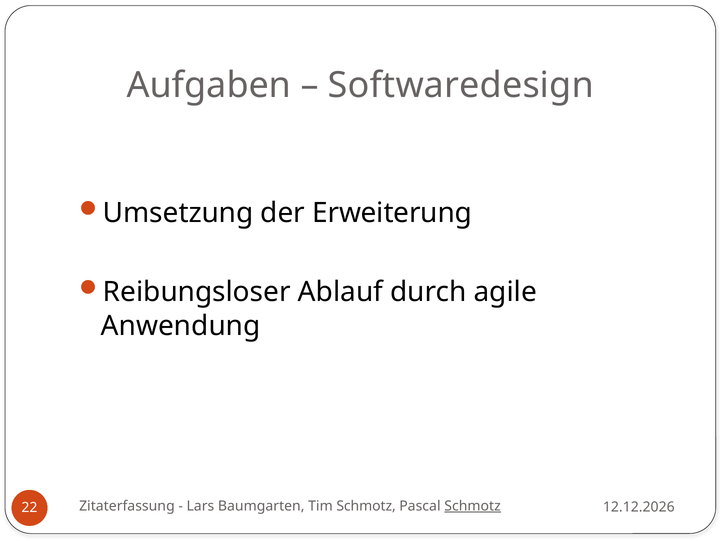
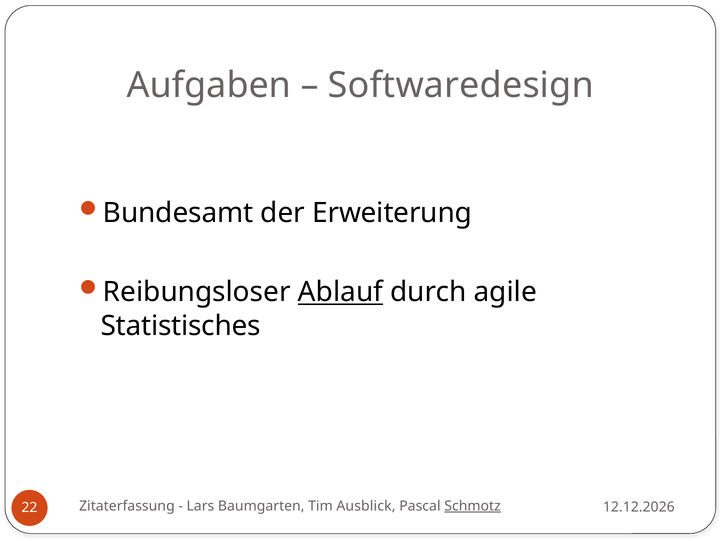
Umsetzung: Umsetzung -> Bundesamt (178, 213)
Ablauf underline: none -> present (340, 292)
Anwendung: Anwendung -> Statistisches (181, 326)
Tim Schmotz: Schmotz -> Ausblick (366, 506)
